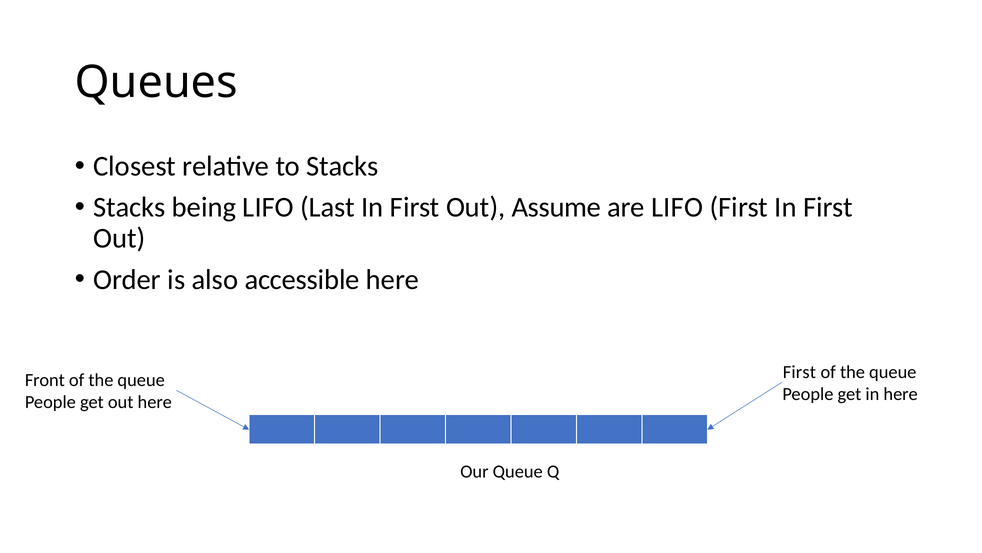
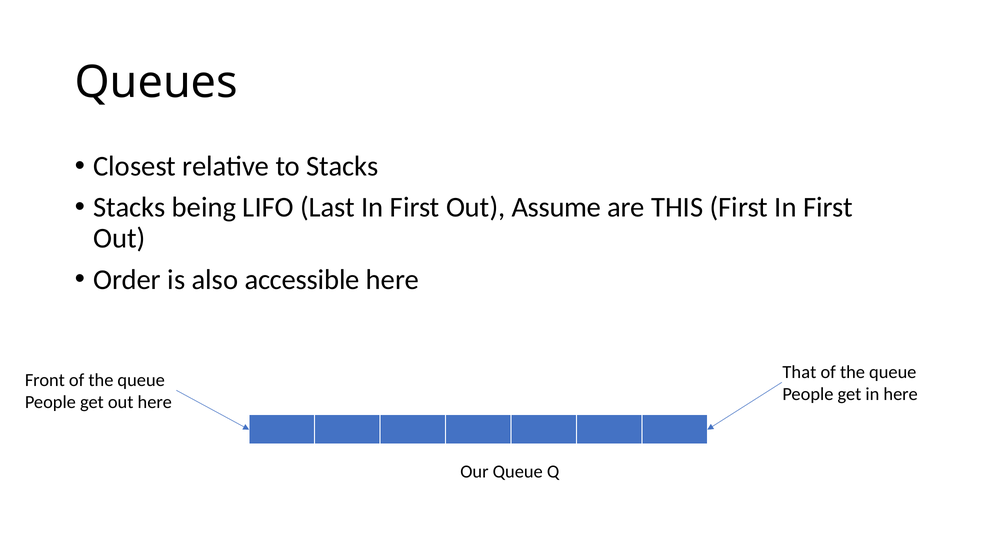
are LIFO: LIFO -> THIS (677, 207)
First: First -> That (799, 372)
